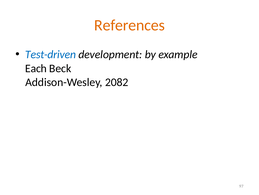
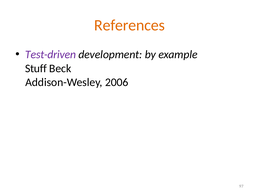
Test-driven colour: blue -> purple (51, 54)
Each: Each -> Stuff (36, 68)
2082: 2082 -> 2006 (117, 82)
